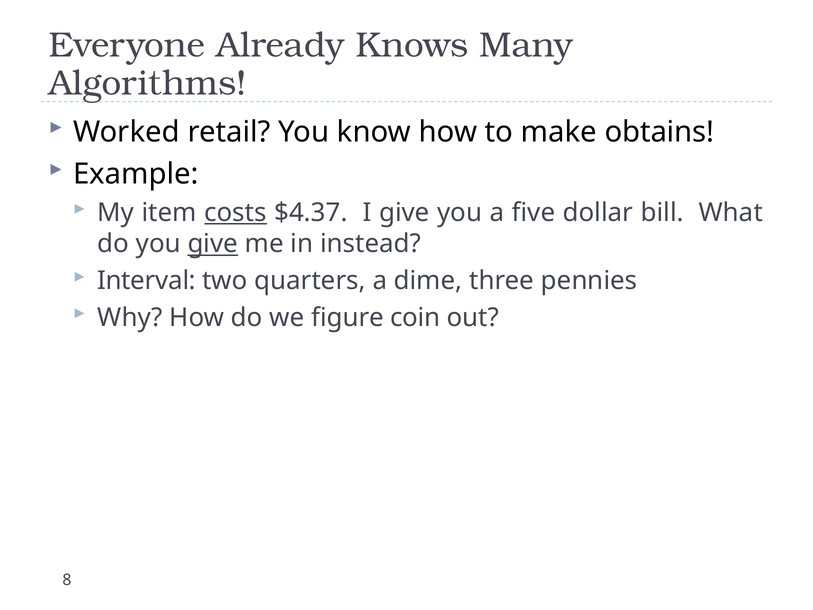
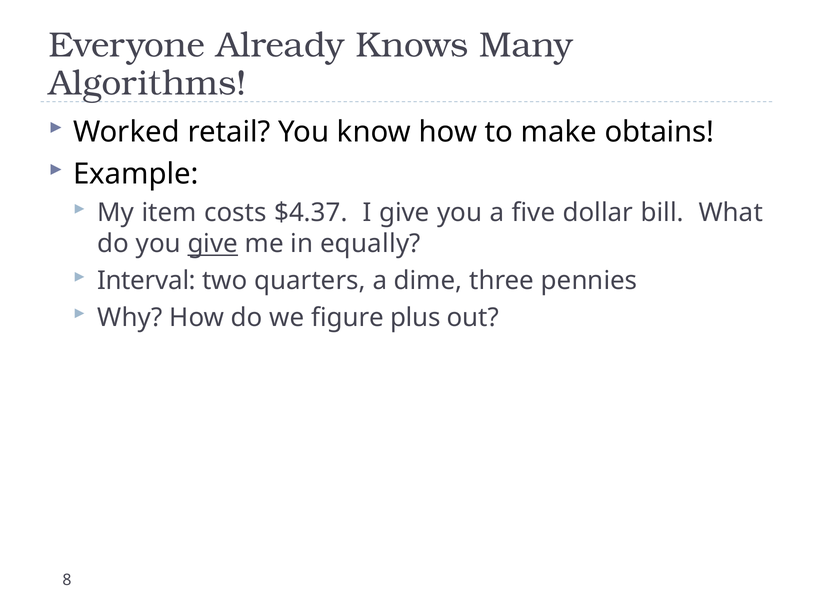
costs underline: present -> none (236, 213)
instead: instead -> equally (370, 244)
coin: coin -> plus (415, 317)
